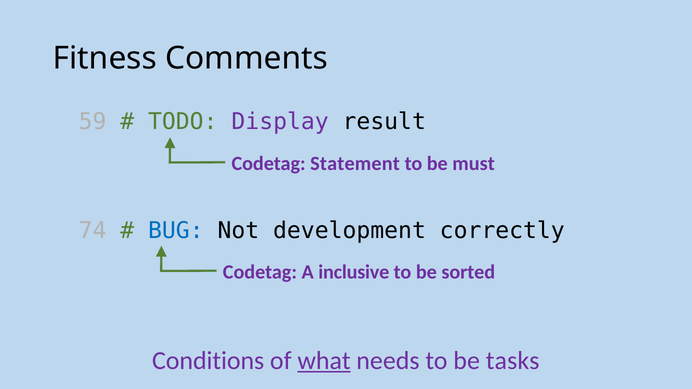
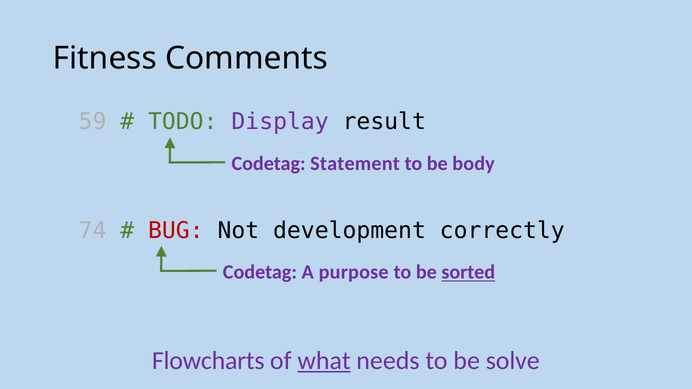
must: must -> body (474, 164)
BUG colour: blue -> red (176, 231)
inclusive: inclusive -> purpose (354, 272)
sorted underline: none -> present (468, 272)
Conditions: Conditions -> Flowcharts (208, 361)
tasks: tasks -> solve (513, 361)
